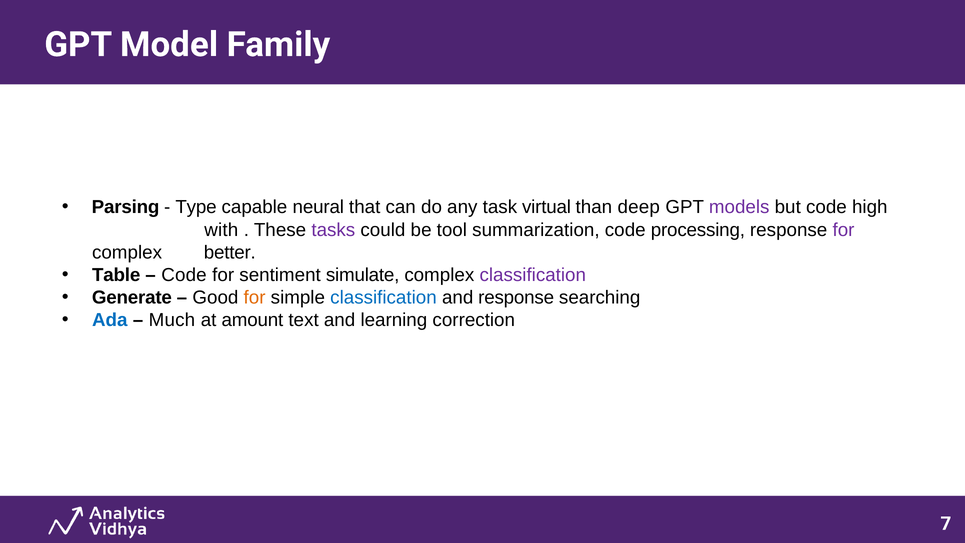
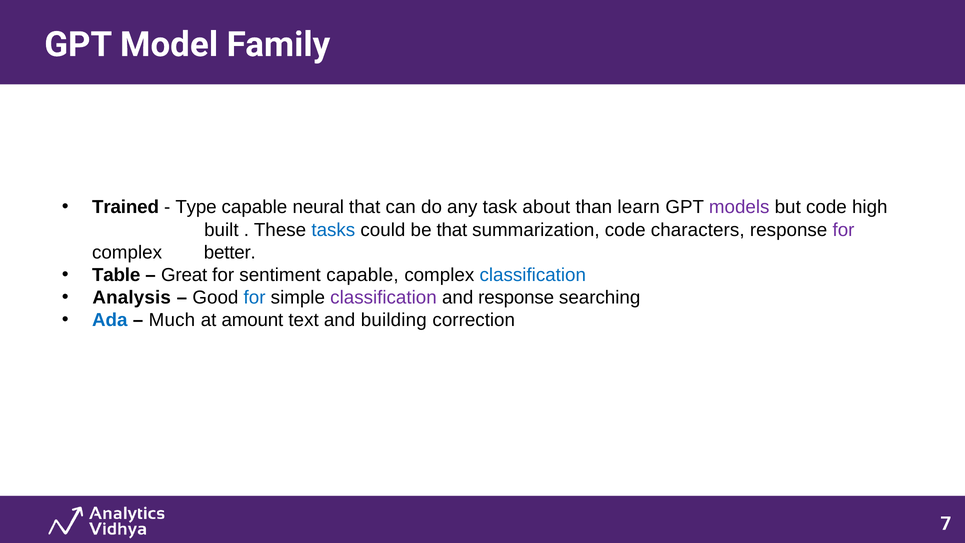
Parsing: Parsing -> Trained (126, 207)
task virtual: virtual -> about (546, 207)
deep: deep -> learn (639, 207)
with: with -> built (221, 230)
tasks colour: purple -> blue (333, 230)
be tool: tool -> that (452, 230)
processing: processing -> characters (698, 230)
Code: Code -> Great (184, 275)
sentiment simulate: simulate -> capable (362, 275)
classification colour: purple -> blue (533, 275)
Generate: Generate -> Analysis (132, 297)
for colour: orange -> blue (255, 297)
classification colour: blue -> purple (383, 297)
learning: learning -> building (394, 320)
